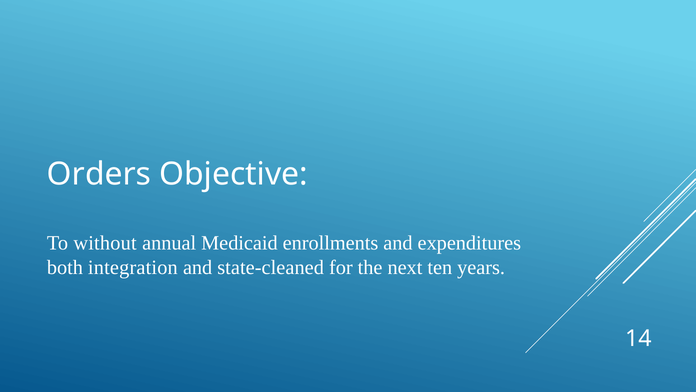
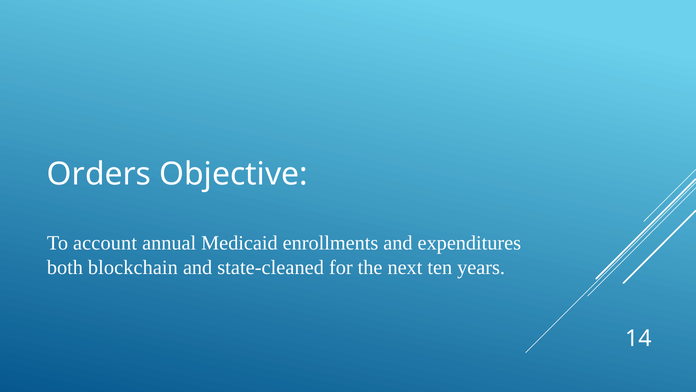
without: without -> account (105, 243)
integration: integration -> blockchain (133, 267)
